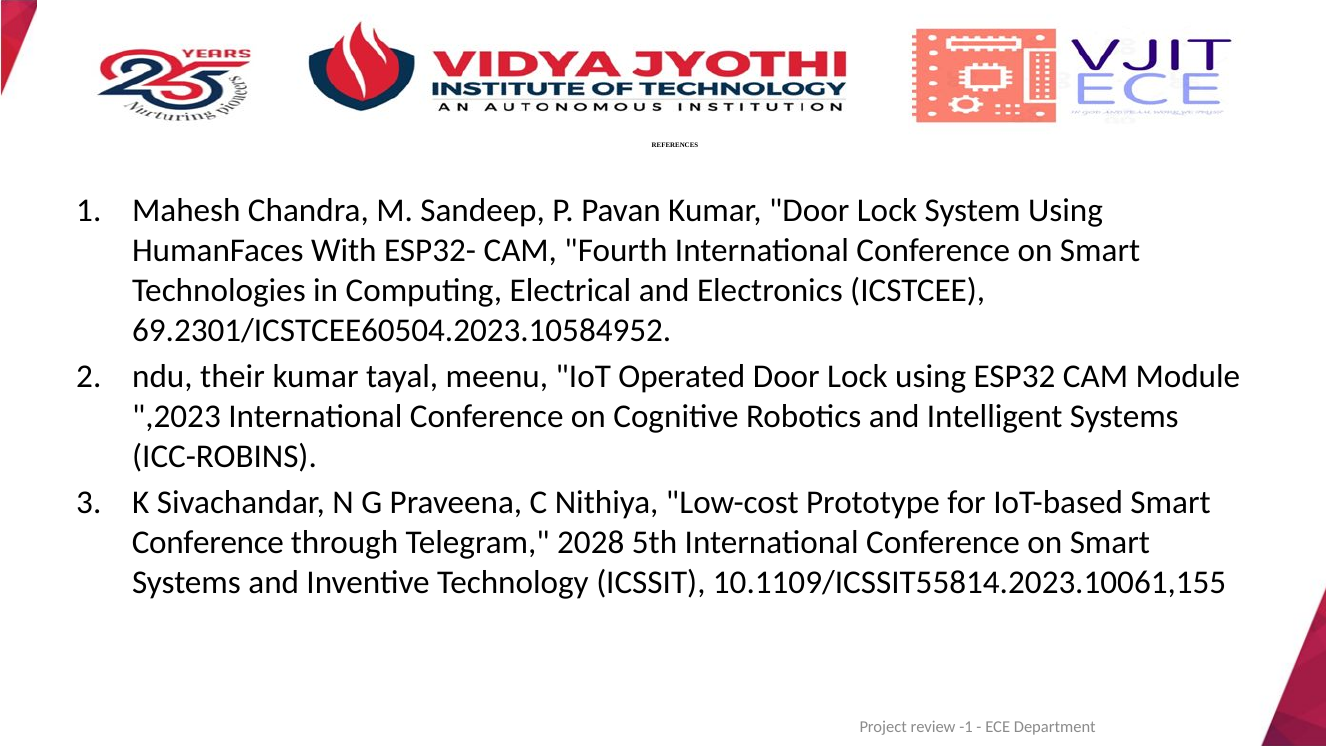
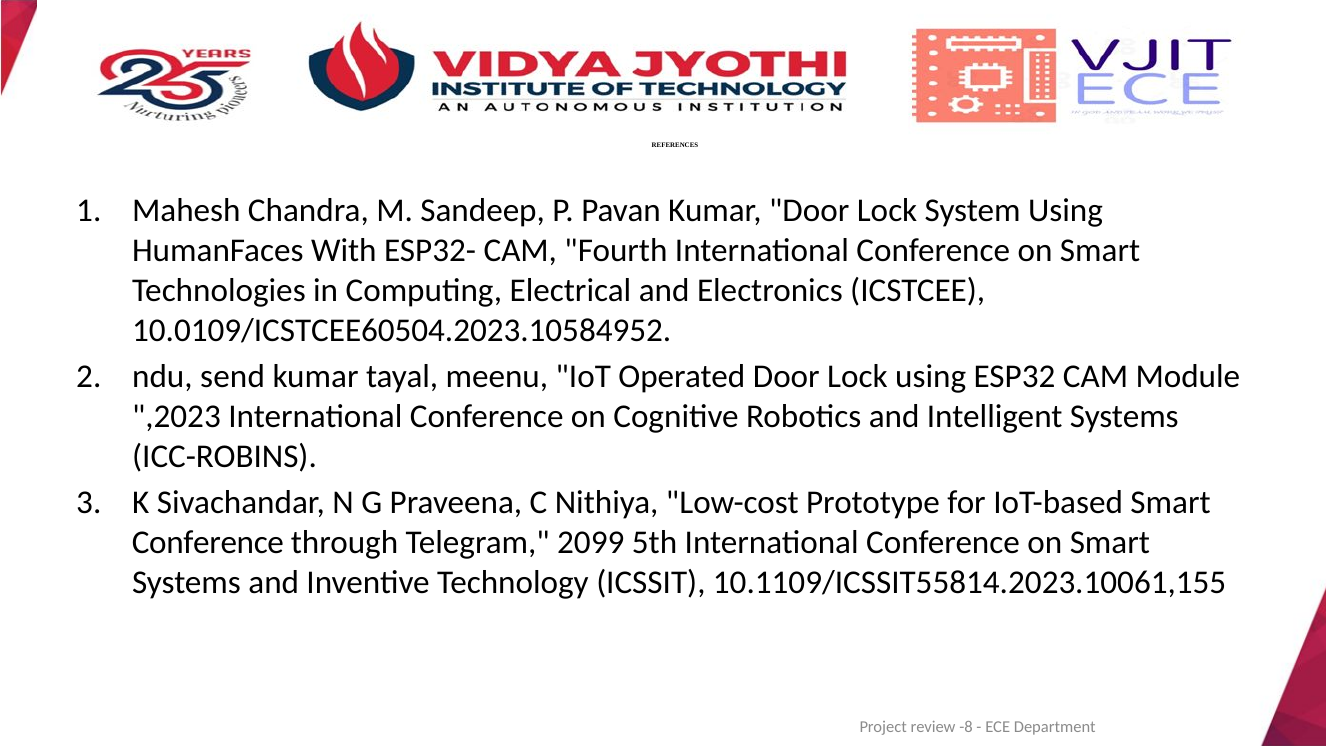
69.2301/ICSTCEE60504.2023.10584952: 69.2301/ICSTCEE60504.2023.10584952 -> 10.0109/ICSTCEE60504.2023.10584952 (402, 330)
their: their -> send (233, 377)
2028: 2028 -> 2099 (591, 542)
-1: -1 -> -8 (966, 727)
